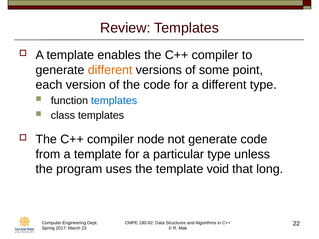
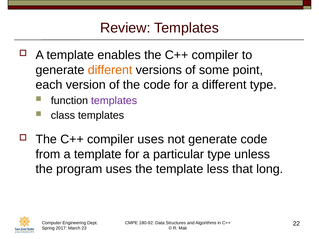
templates colour: blue -> purple (114, 101)
compiler node: node -> uses (151, 139)
void: void -> less (218, 169)
